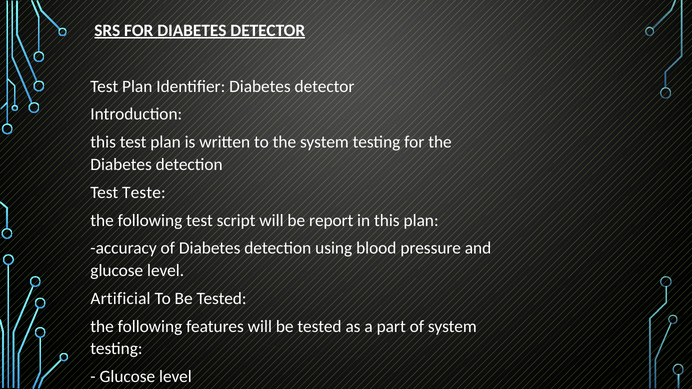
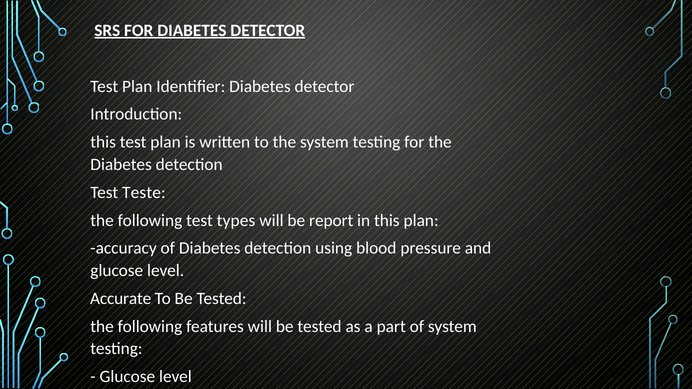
script: script -> types (236, 220)
Artificial: Artificial -> Accurate (121, 299)
